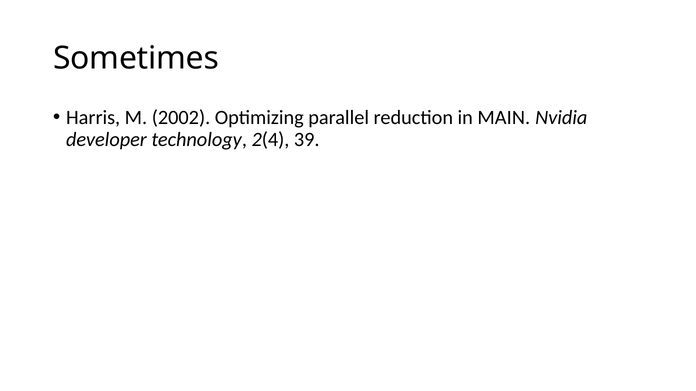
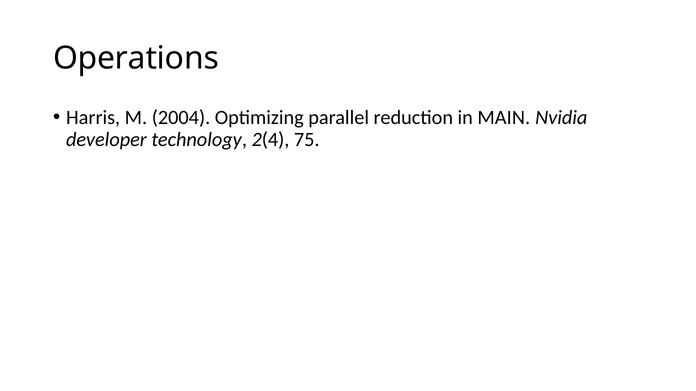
Sometimes: Sometimes -> Operations (136, 58)
2002: 2002 -> 2004 (181, 118)
39: 39 -> 75 (307, 140)
